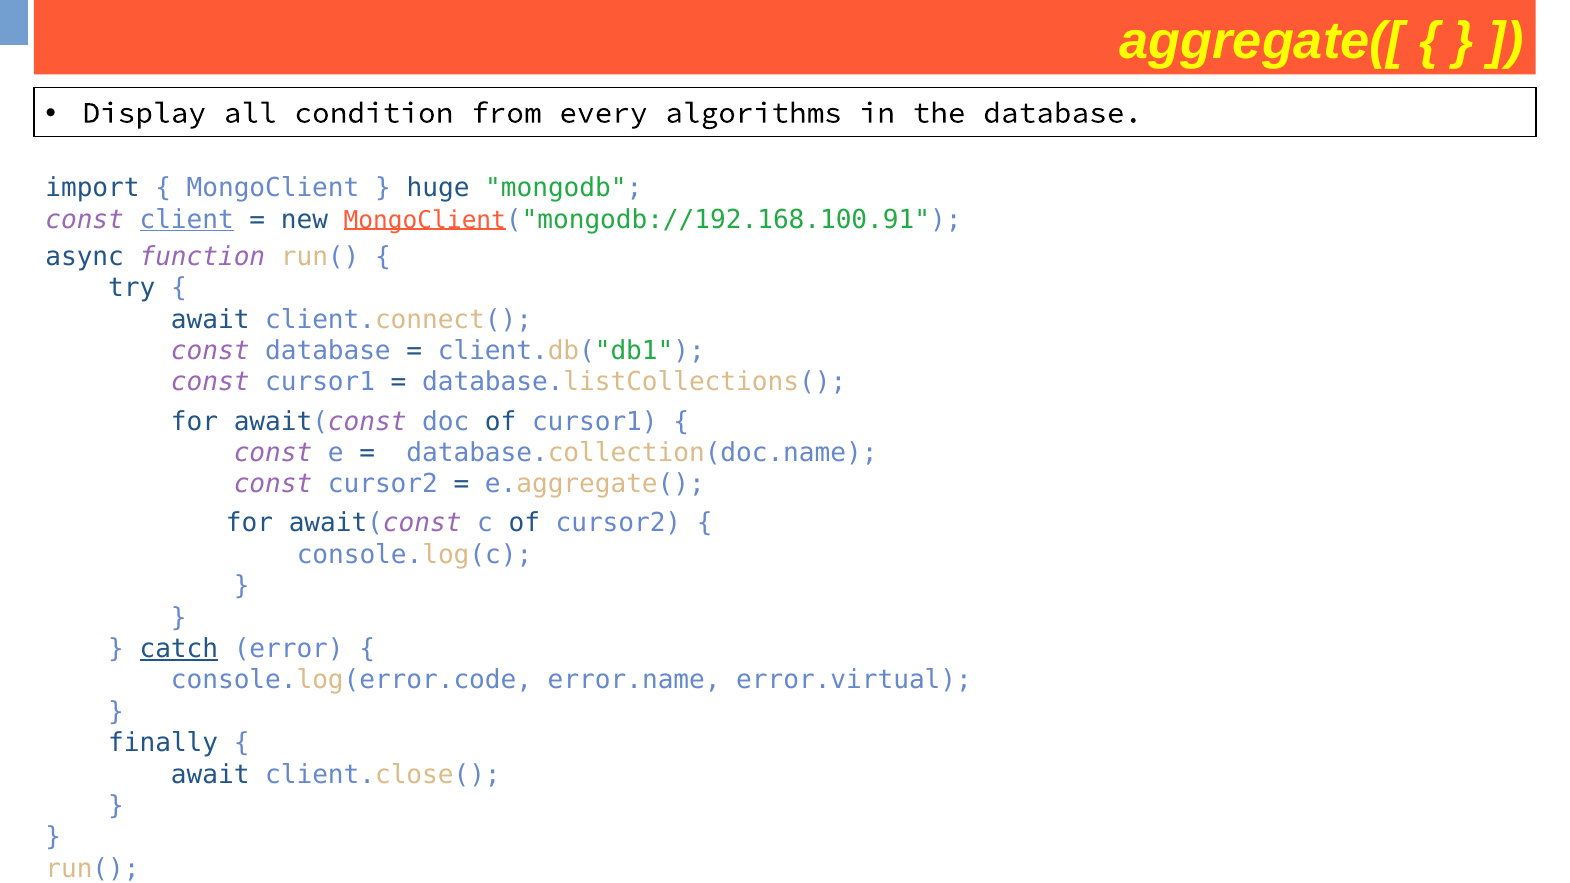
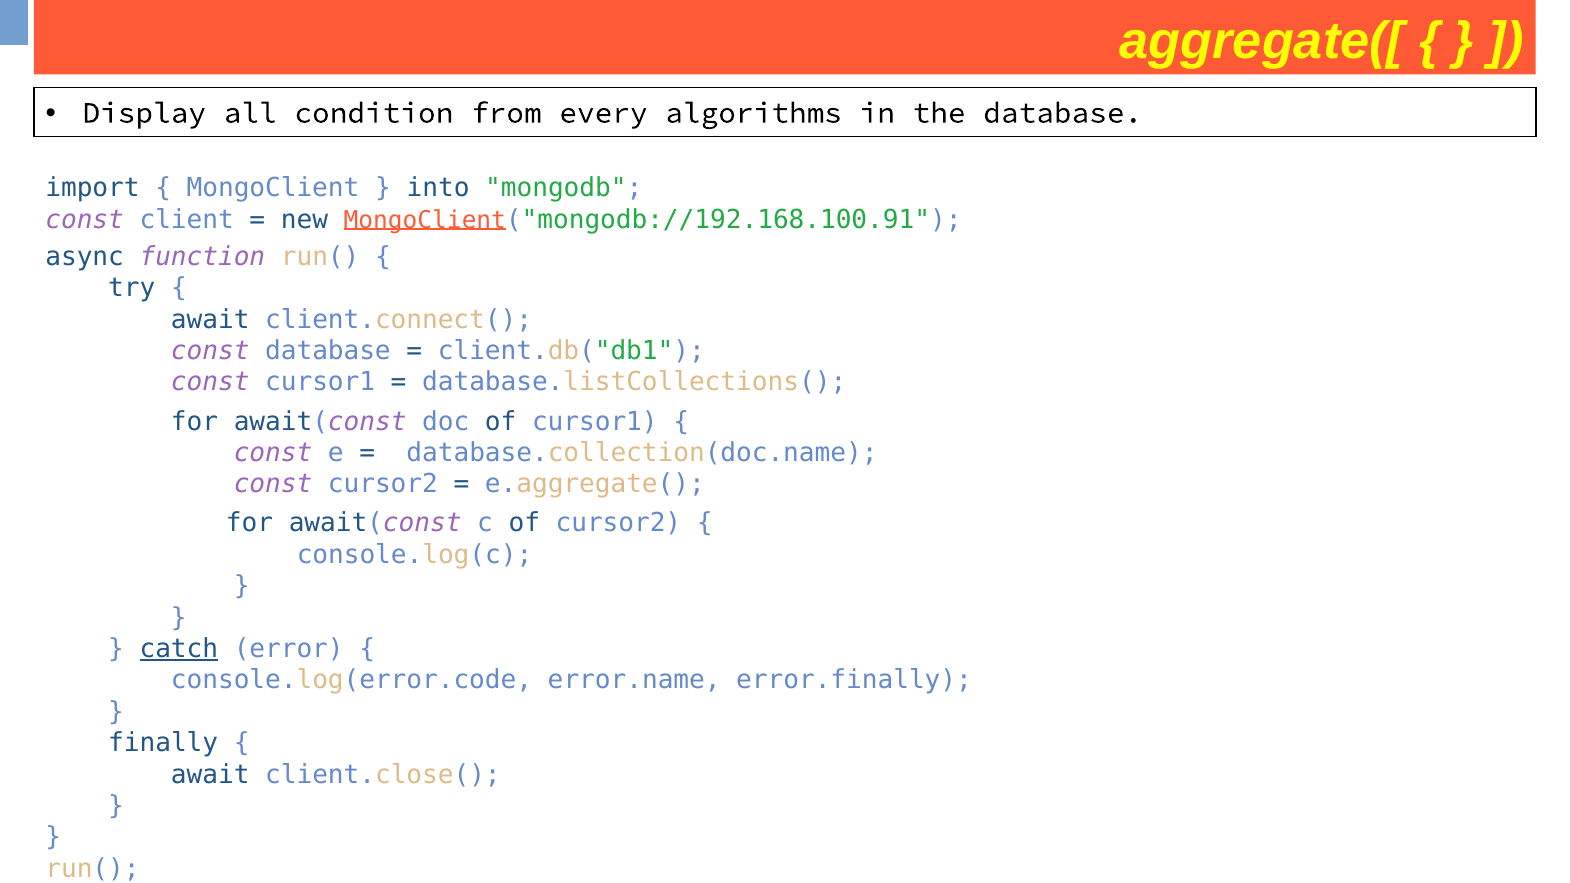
huge: huge -> into (438, 188)
client underline: present -> none (187, 219)
error.virtual: error.virtual -> error.finally (854, 680)
